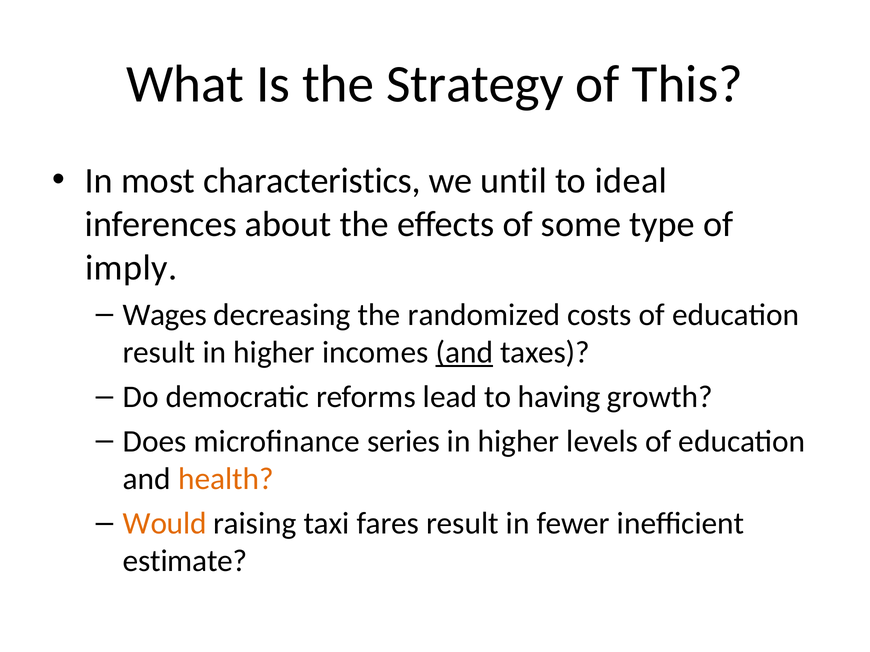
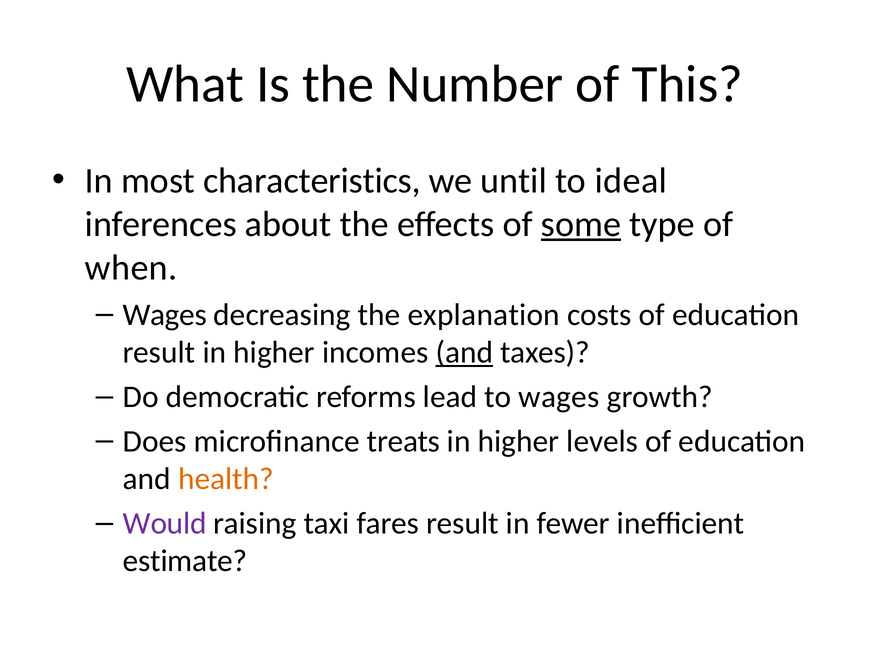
Strategy: Strategy -> Number (475, 84)
some underline: none -> present (581, 224)
imply: imply -> when (131, 268)
randomized: randomized -> explanation (484, 315)
to having: having -> wages (559, 397)
series: series -> treats (404, 442)
Would colour: orange -> purple (165, 524)
